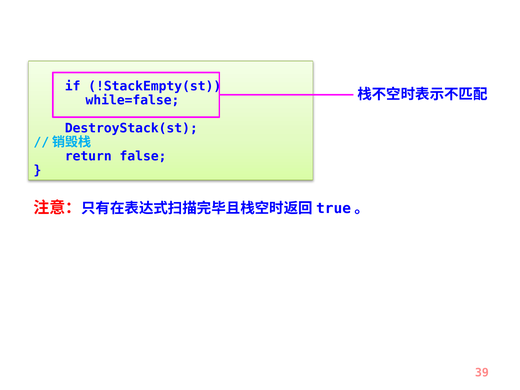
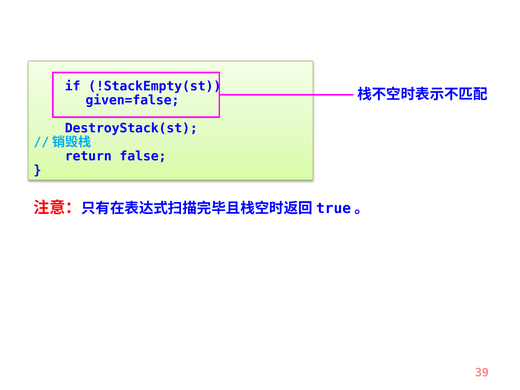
while=false: while=false -> given=false (132, 100)
